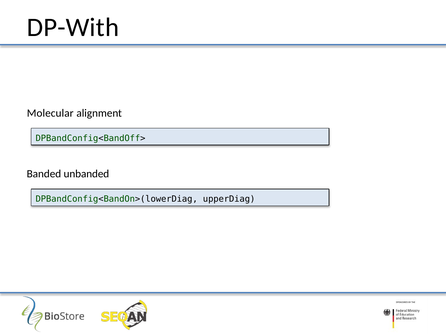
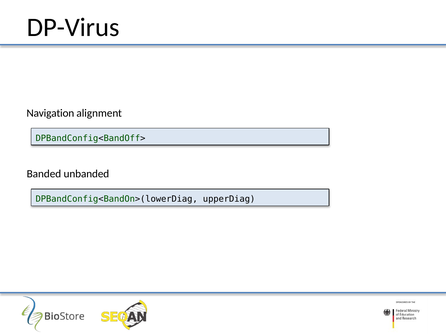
DP-With: DP-With -> DP-Virus (73, 28)
Molecular: Molecular -> Navigation (50, 113)
